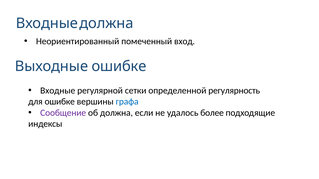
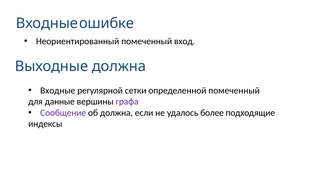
Входные должна: должна -> ошибке (107, 23)
Выходные ошибке: ошибке -> должна (119, 66)
определенной регулярность: регулярность -> помеченный (234, 91)
для ошибке: ошибке -> данные (60, 102)
графа colour: blue -> purple (127, 102)
